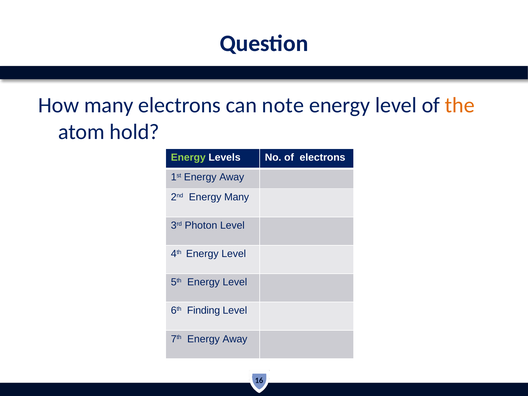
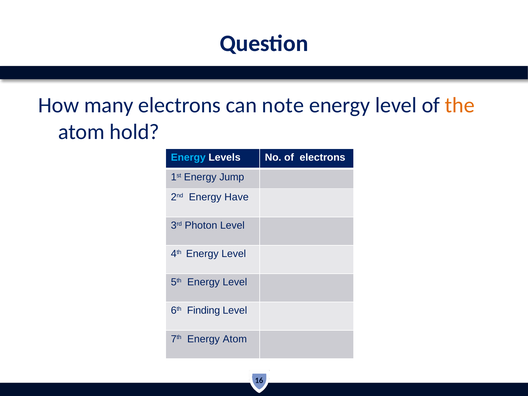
Energy colour: light green -> light blue (188, 157)
1st Energy Away: Away -> Jump (232, 177)
Energy Many: Many -> Have (237, 197)
7th Energy Away: Away -> Atom (235, 339)
